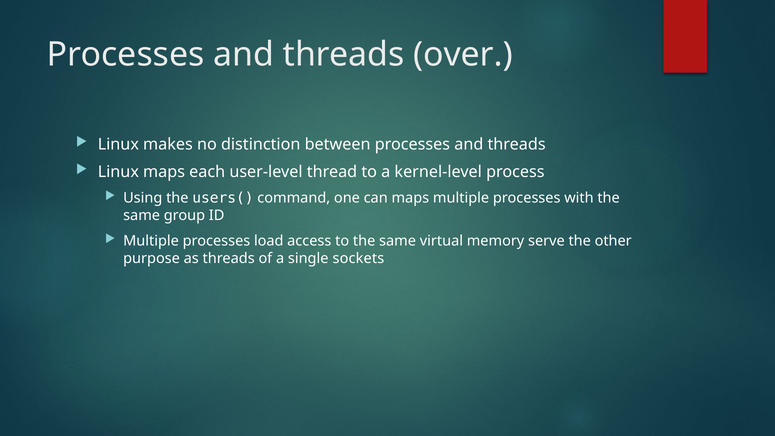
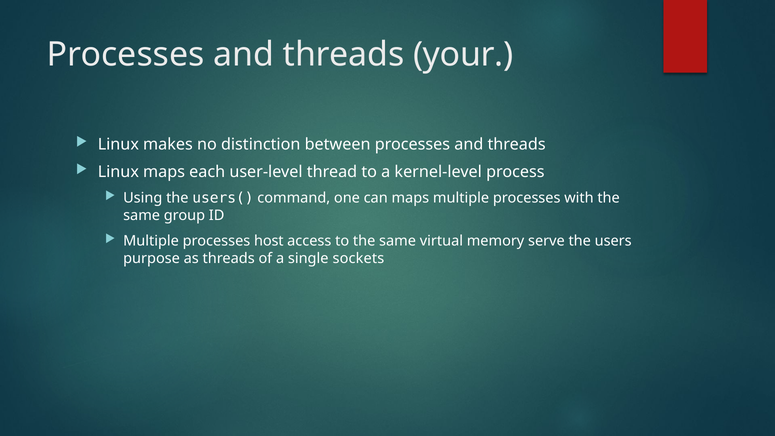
over: over -> your (463, 54)
load: load -> host (269, 241)
other: other -> users (613, 241)
